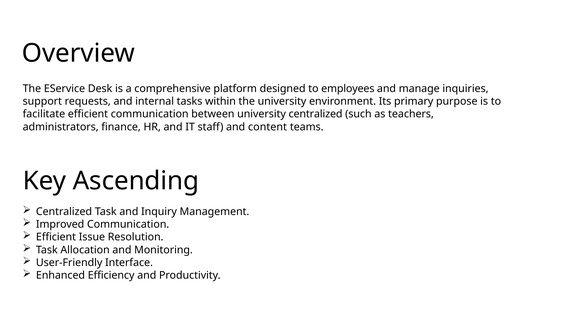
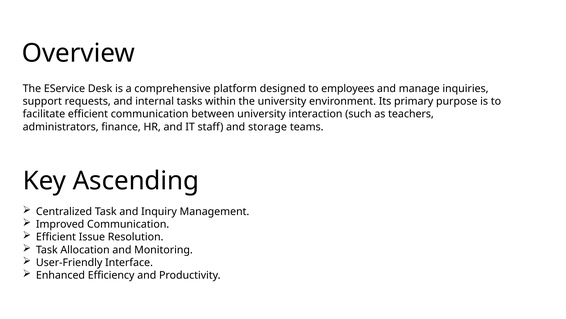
university centralized: centralized -> interaction (316, 114)
content: content -> storage (268, 127)
